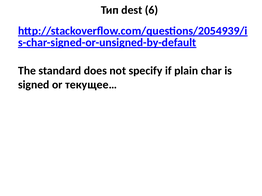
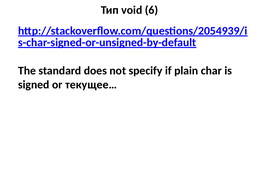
dest: dest -> void (132, 10)
